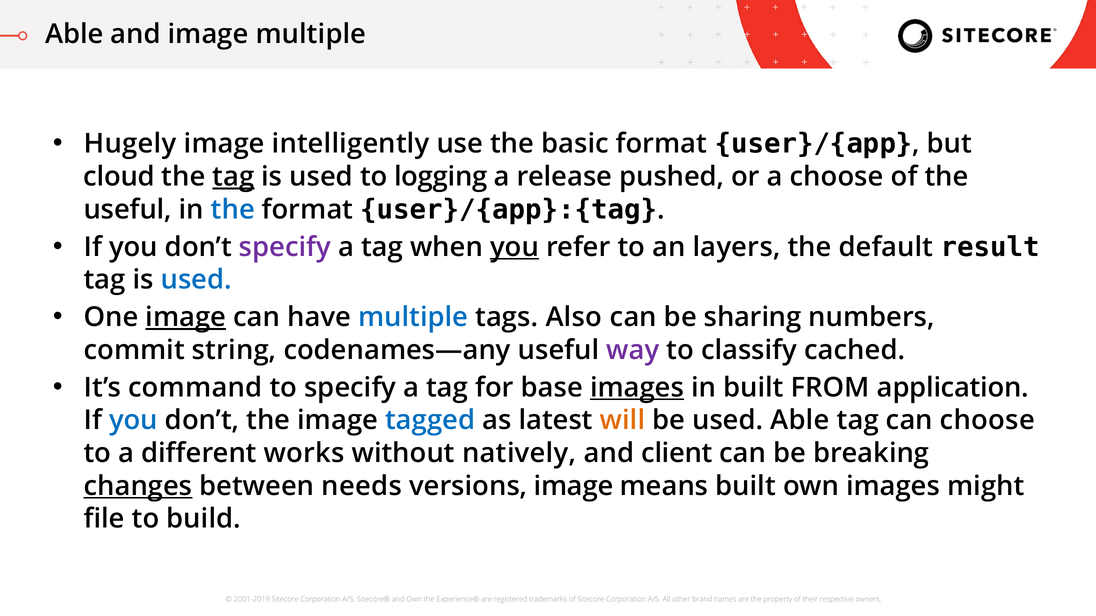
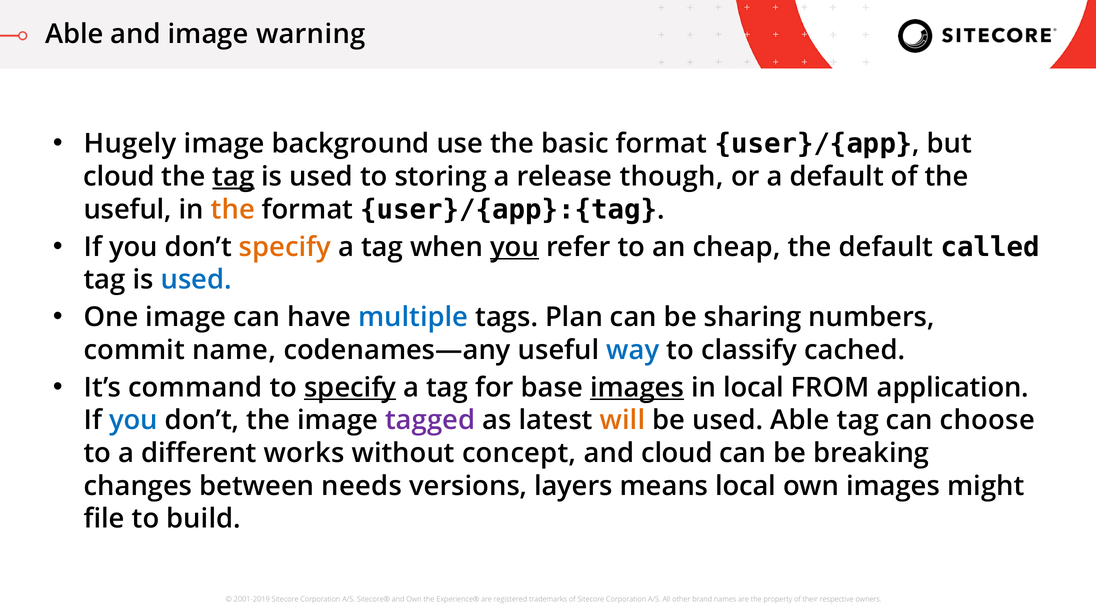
image multiple: multiple -> warning (311, 34)
intelligently: intelligently -> background (351, 144)
logging: logging -> storing (441, 177)
pushed: pushed -> though (672, 177)
a choose: choose -> default (837, 177)
the colour: blue -> orange (233, 210)
specify colour: purple -> orange (285, 247)
layers: layers -> cheap (737, 247)
result: result -> called (990, 247)
image underline: present -> none (186, 318)
Also: Also -> Plan (574, 318)
string: string -> name (234, 350)
way colour: purple -> blue (633, 350)
specify underline: none -> present (350, 388)
in built: built -> local (754, 388)
tagged colour: blue -> purple (430, 421)
natively: natively -> concept (519, 454)
and client: client -> cloud (677, 454)
changes underline: present -> none (138, 486)
versions image: image -> layers (573, 486)
means built: built -> local (746, 486)
